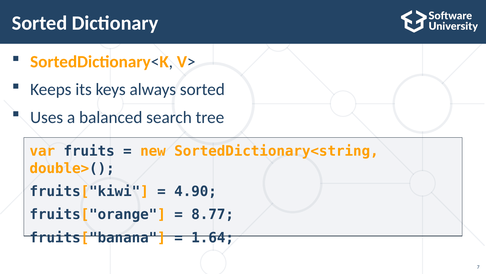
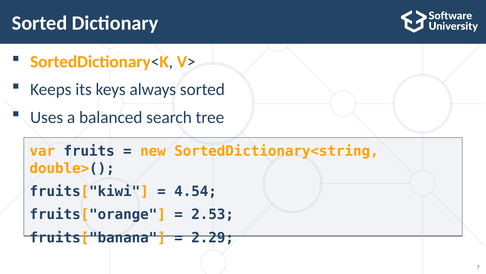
4.90: 4.90 -> 4.54 (196, 191)
8.77: 8.77 -> 2.53 (213, 214)
1.64: 1.64 -> 2.29 (213, 237)
